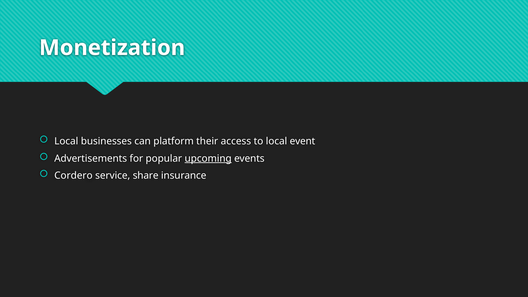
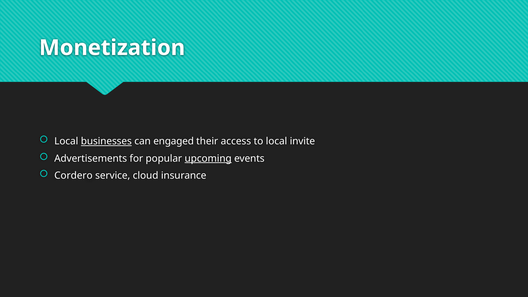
businesses underline: none -> present (106, 141)
platform: platform -> engaged (174, 141)
event: event -> invite (302, 141)
share: share -> cloud (146, 176)
